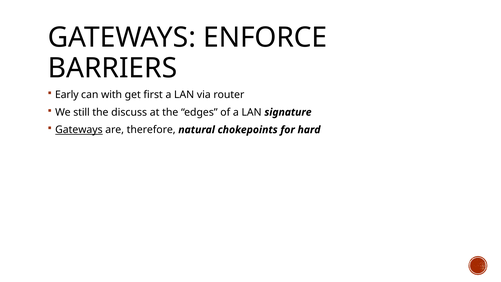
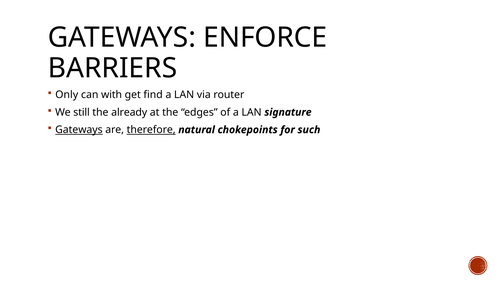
Early: Early -> Only (67, 95)
first: first -> find (153, 95)
discuss: discuss -> already (129, 112)
therefore underline: none -> present (151, 130)
hard: hard -> such (309, 130)
